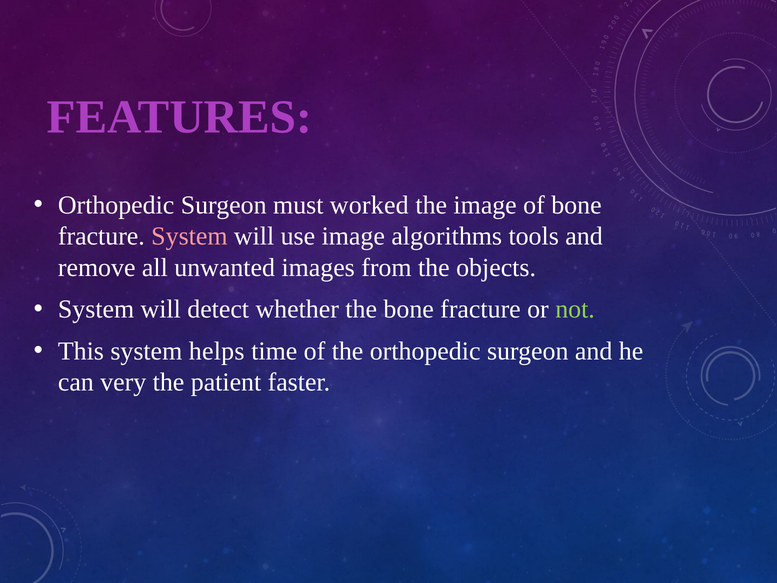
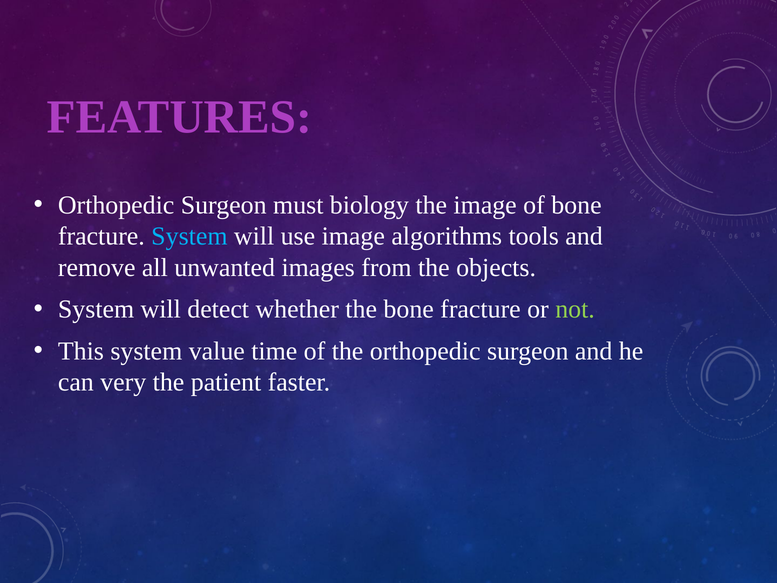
worked: worked -> biology (369, 205)
System colour: pink -> light blue (189, 236)
helps: helps -> value (217, 351)
